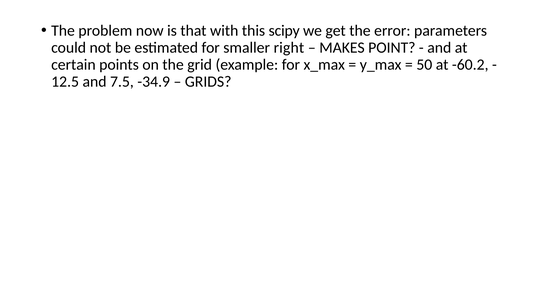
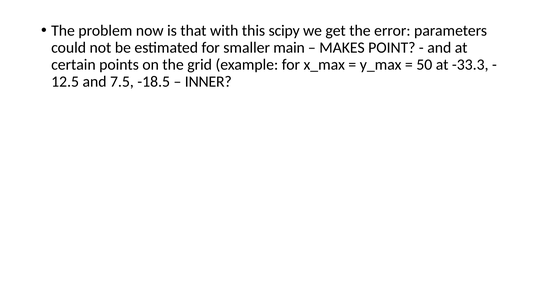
right: right -> main (289, 48)
-60.2: -60.2 -> -33.3 (470, 65)
-34.9: -34.9 -> -18.5 (154, 82)
GRIDS: GRIDS -> INNER (208, 82)
